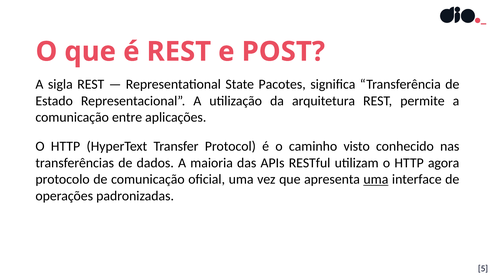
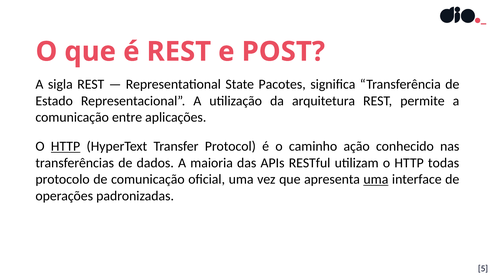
HTTP underline: none -> present (66, 146)
visto: visto -> ação (357, 146)
agora: agora -> todas (444, 163)
